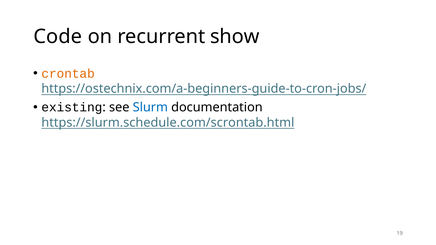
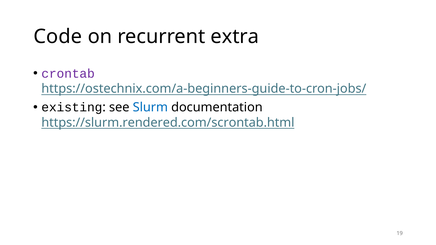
show: show -> extra (235, 37)
crontab colour: orange -> purple (68, 74)
https://slurm.schedule.com/scrontab.html: https://slurm.schedule.com/scrontab.html -> https://slurm.rendered.com/scrontab.html (168, 123)
